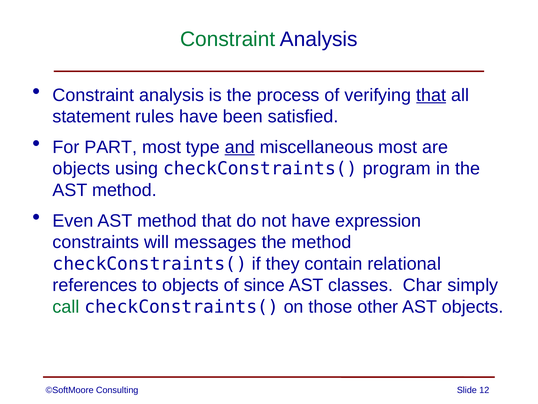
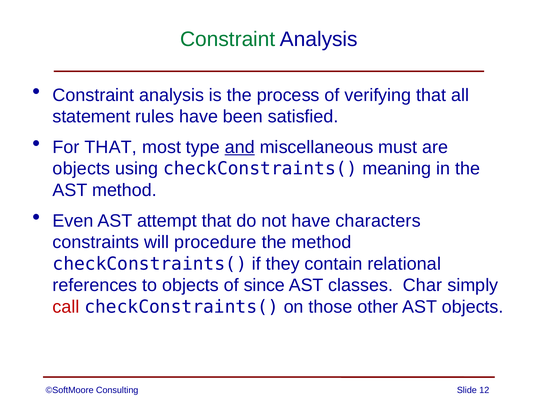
that underline: present -> none (431, 95)
For PART: PART -> THAT (111, 147)
miscellaneous most: most -> must (398, 147)
program: program -> meaning (397, 168)
Even AST method: method -> attempt (167, 220)
expression: expression -> characters (378, 220)
messages: messages -> procedure (215, 242)
call colour: green -> red (66, 307)
